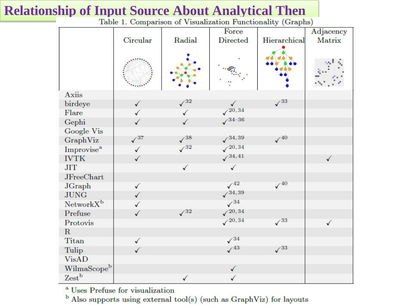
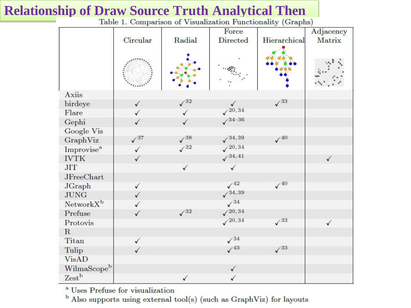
Input: Input -> Draw (110, 11)
About: About -> Truth (191, 11)
